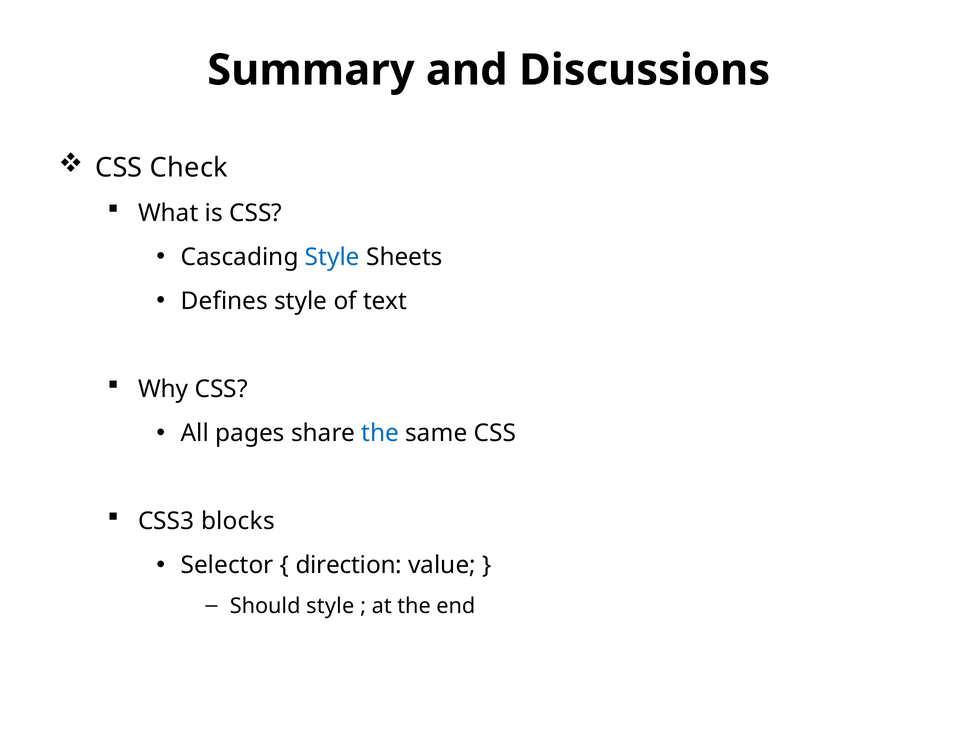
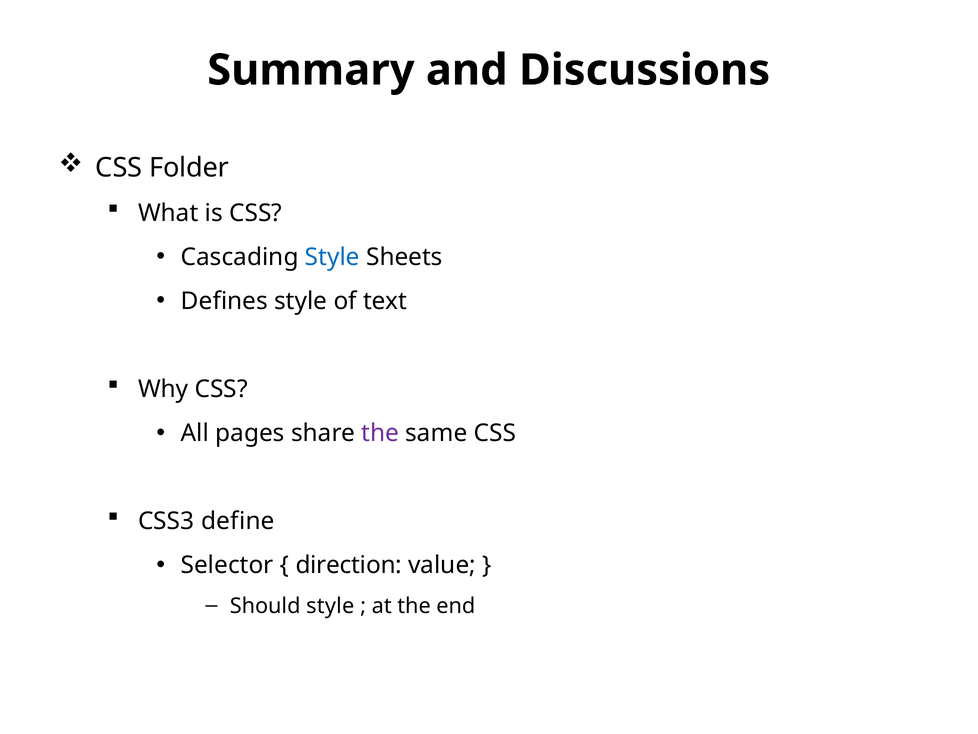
Check: Check -> Folder (189, 167)
the colour: blue -> purple (380, 433)
blocks: blocks -> define (238, 521)
